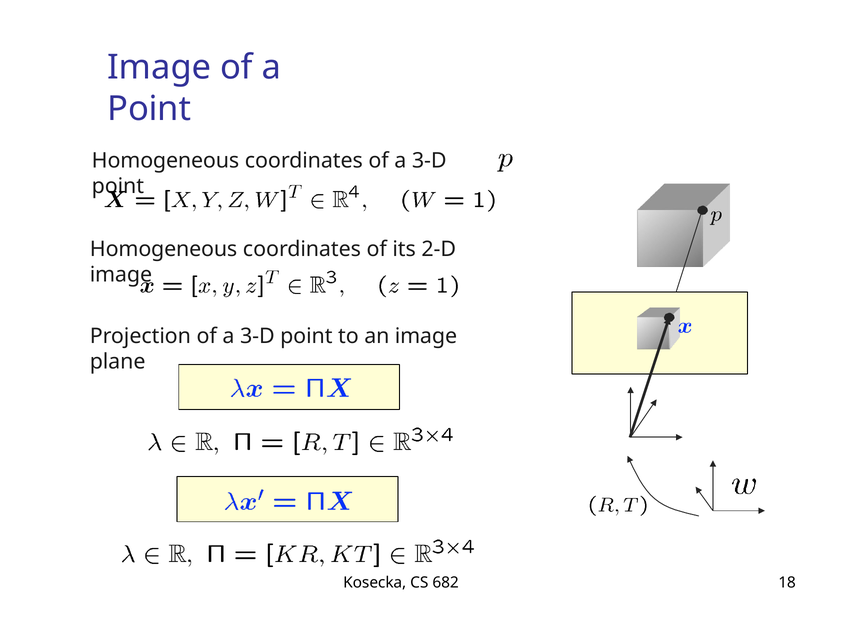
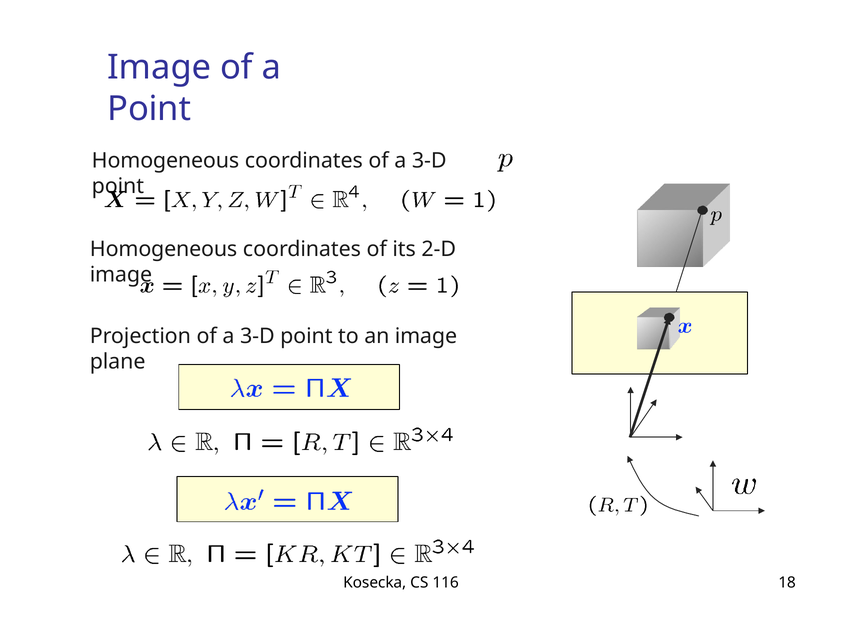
682: 682 -> 116 (446, 583)
